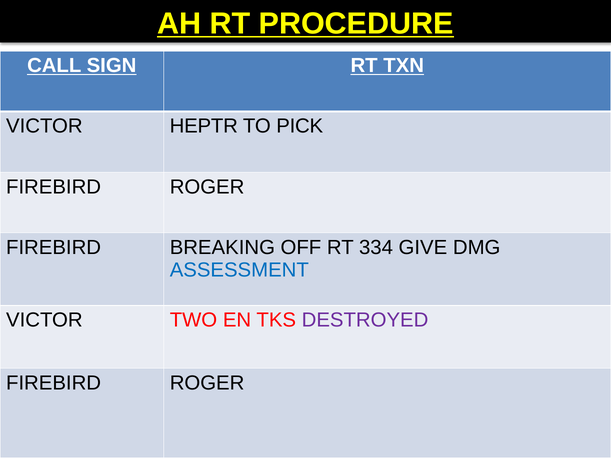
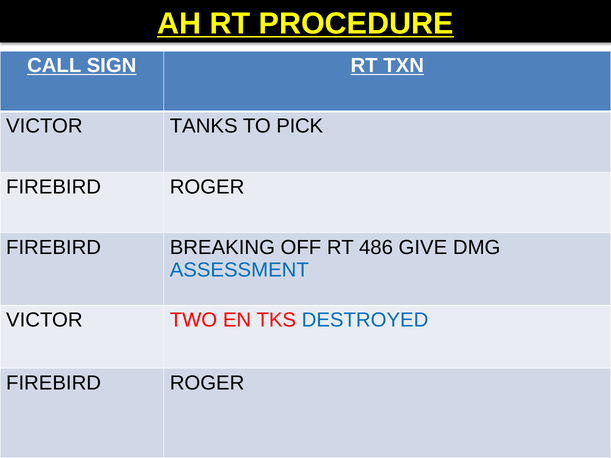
HEPTR: HEPTR -> TANKS (204, 126)
334: 334 -> 486 (376, 248)
DESTROYED colour: purple -> blue (365, 320)
